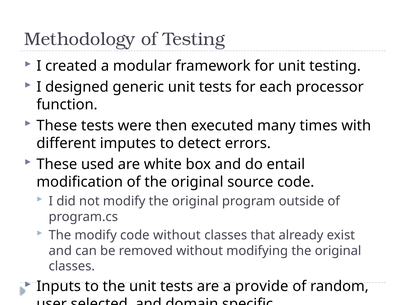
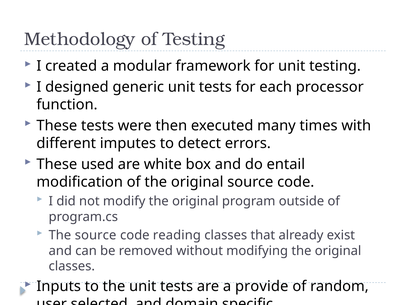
The modify: modify -> source (96, 235)
code without: without -> reading (177, 235)
